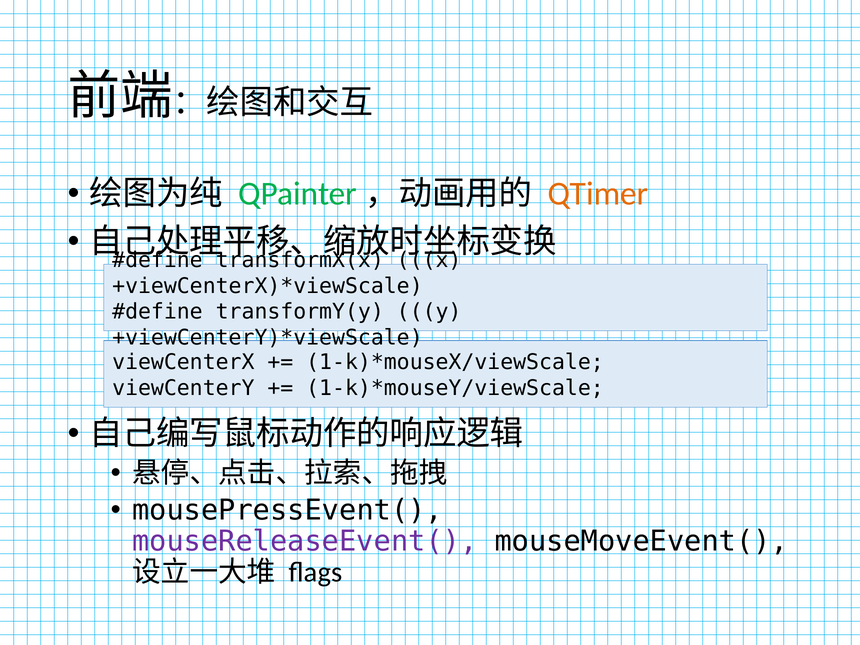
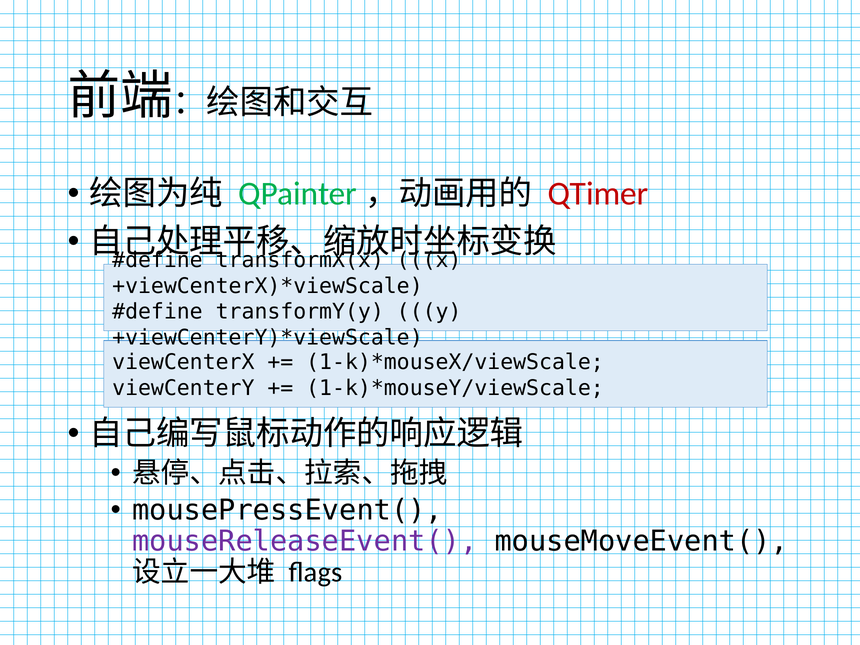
QTimer colour: orange -> red (598, 194)
